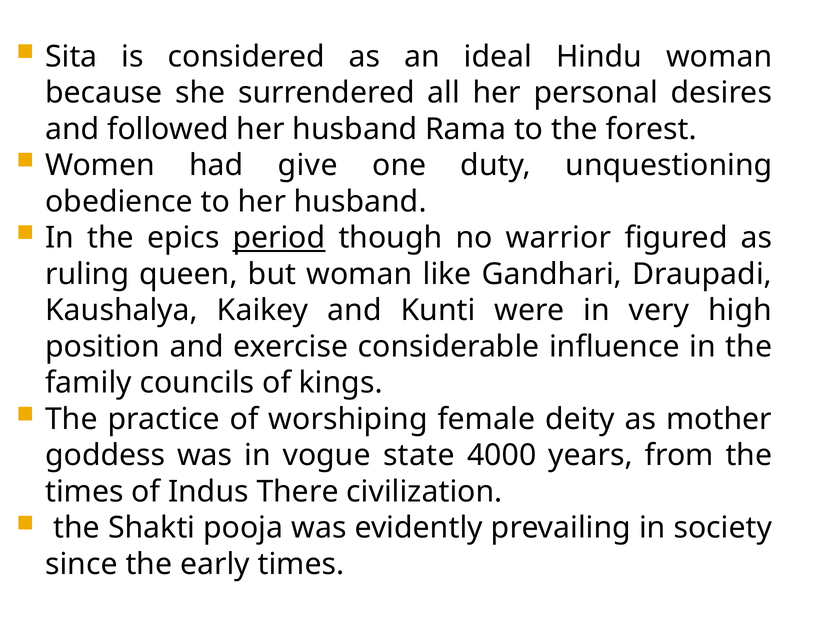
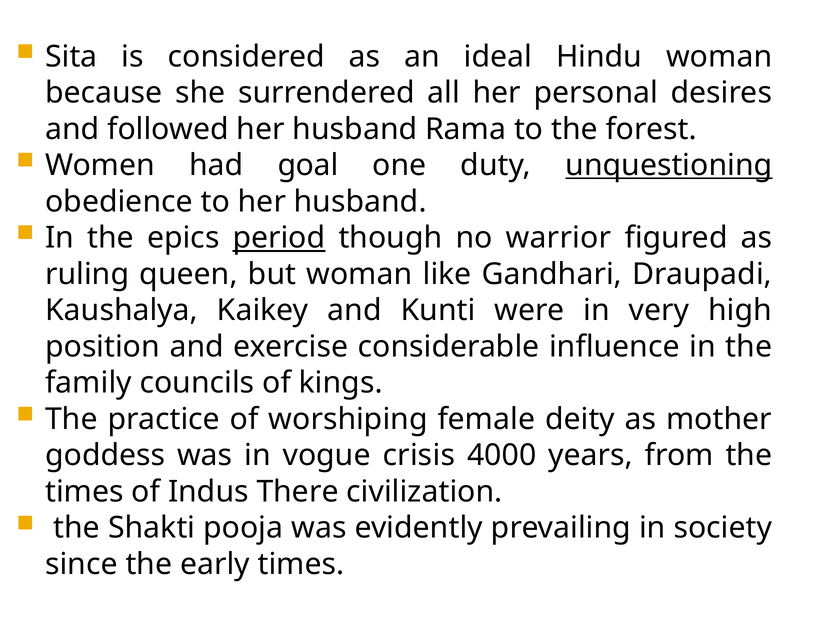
give: give -> goal (308, 165)
unquestioning underline: none -> present (669, 165)
state: state -> crisis (419, 455)
